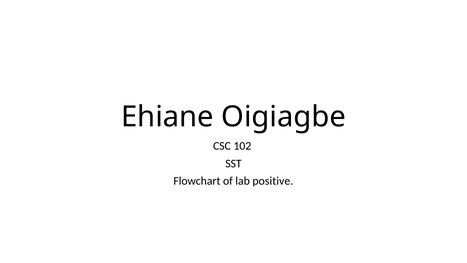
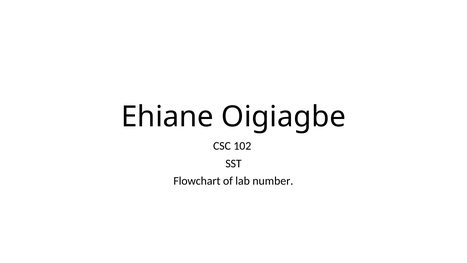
positive: positive -> number (273, 181)
